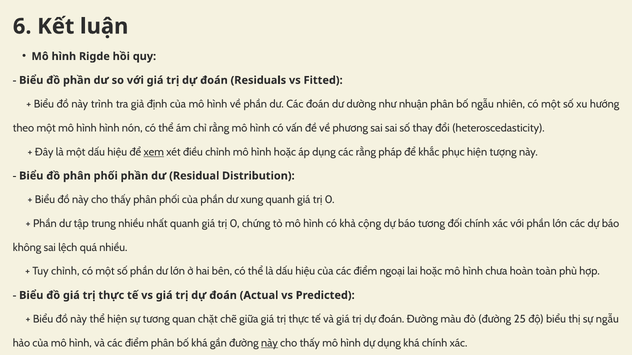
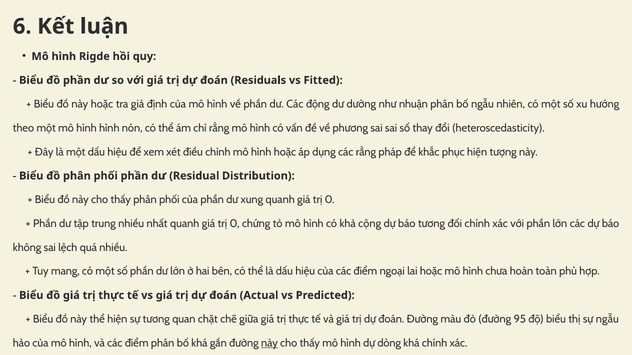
này trình: trình -> hoặc (102, 104)
Các đoán: đoán -> động (318, 104)
xem underline: present -> none (154, 152)
Tuy chỉnh: chỉnh -> mang (65, 272)
25: 25 -> 95 (520, 320)
dự dụng: dụng -> dòng (389, 344)
